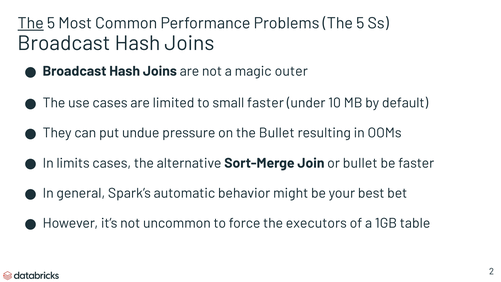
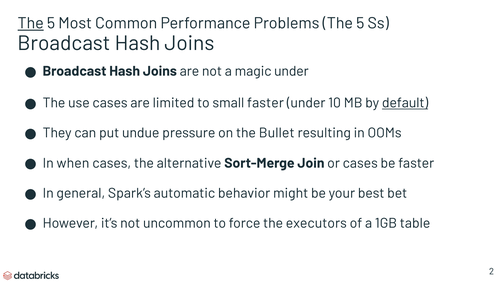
magic outer: outer -> under (291, 71)
default underline: none -> present (405, 103)
limits: limits -> when (73, 163)
or bullet: bullet -> cases (360, 163)
